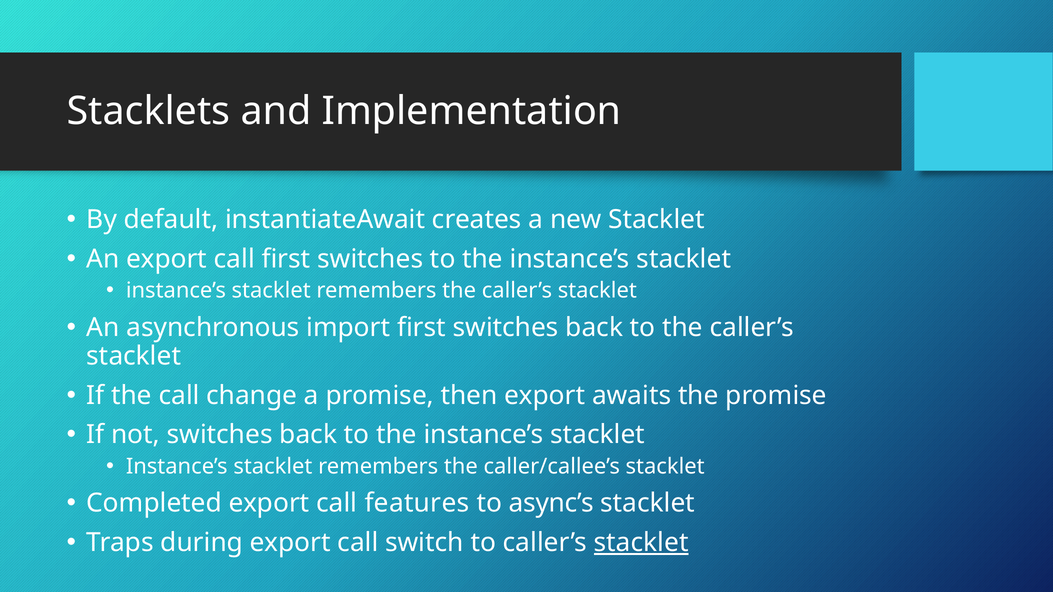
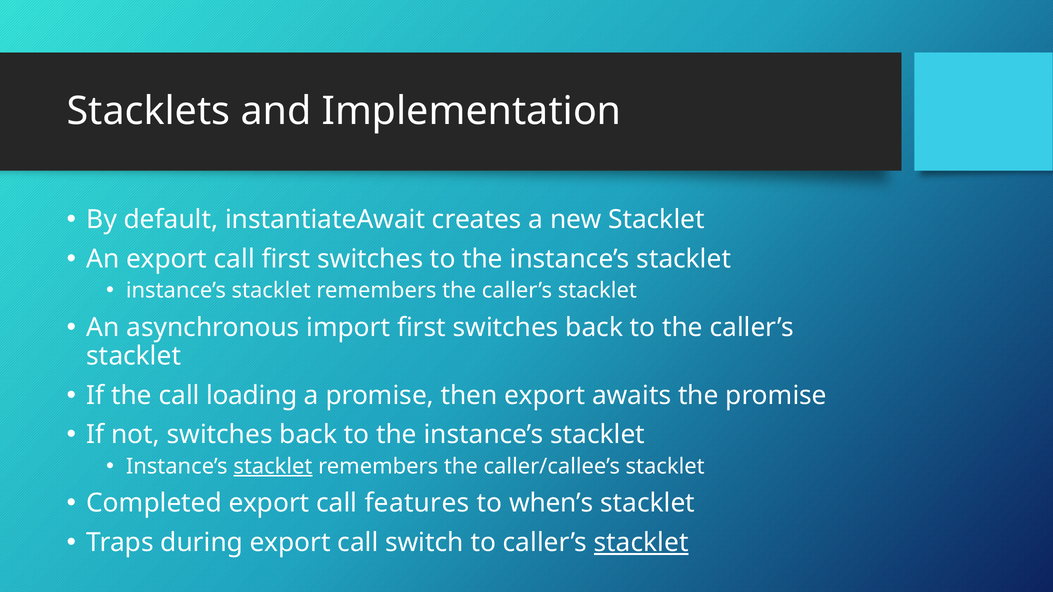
change: change -> loading (252, 396)
stacklet underline: none -> present (273, 467)
async’s: async’s -> when’s (551, 504)
